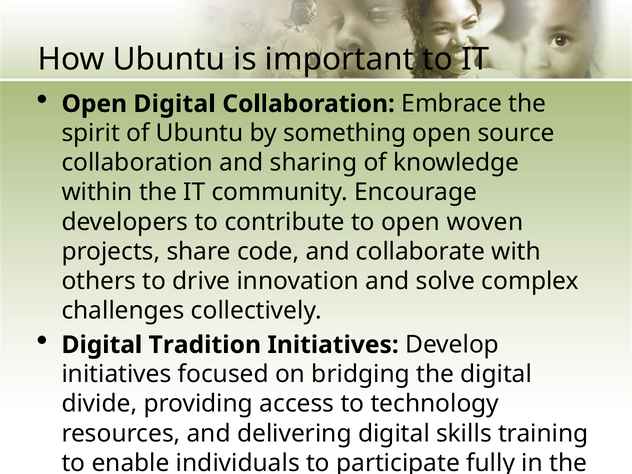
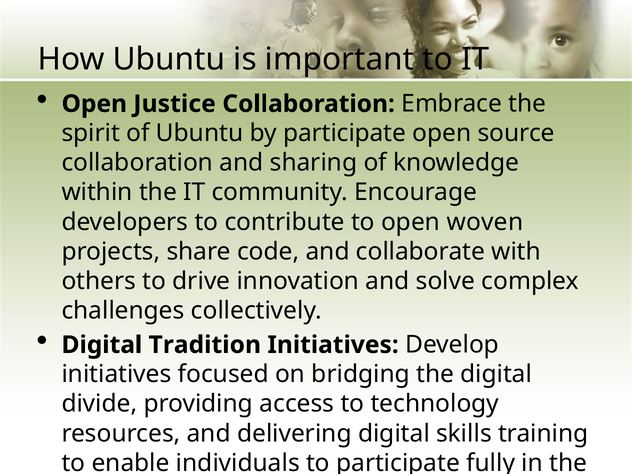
Open Digital: Digital -> Justice (175, 104)
by something: something -> participate (345, 133)
